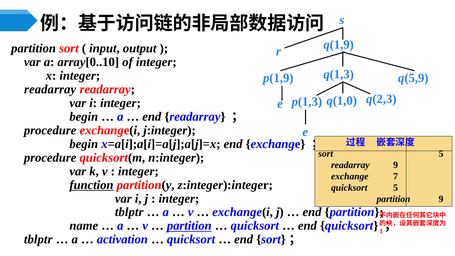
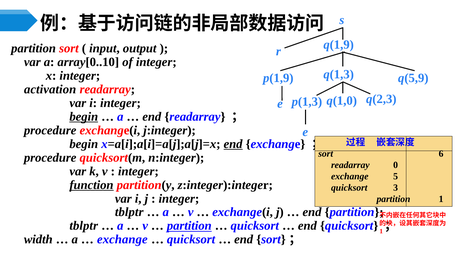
readarray: readarray -> activation (50, 89)
begin underline: none -> present (84, 117)
end underline: none -> present (233, 144)
sort 5: 5 -> 6 (441, 154)
readarray 9: 9 -> 0 (396, 165)
7: 7 -> 5 (396, 176)
quicksort 5: 5 -> 3 (396, 188)
partition 9: 9 -> 1 (441, 199)
name: name -> tblptr (84, 226)
tblptr: tblptr -> width (38, 239)
activation: activation -> exchange (122, 239)
